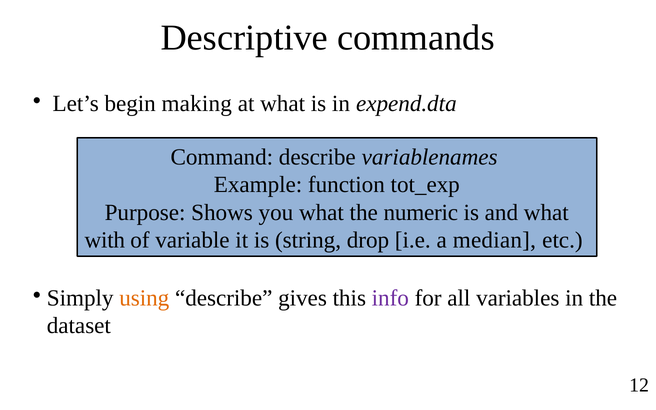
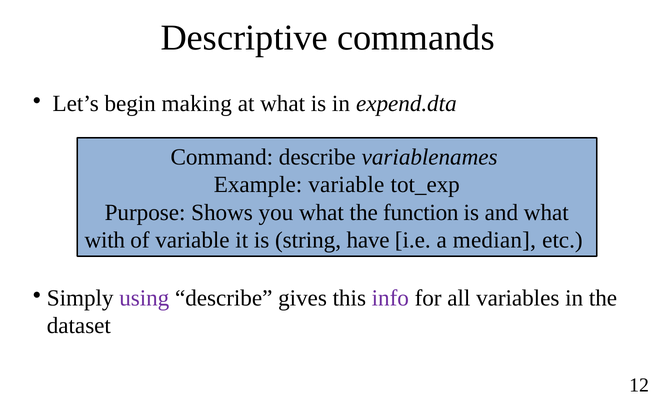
Example function: function -> variable (346, 185)
numeric: numeric -> function (421, 212)
drop: drop -> have (368, 240)
using colour: orange -> purple (144, 298)
